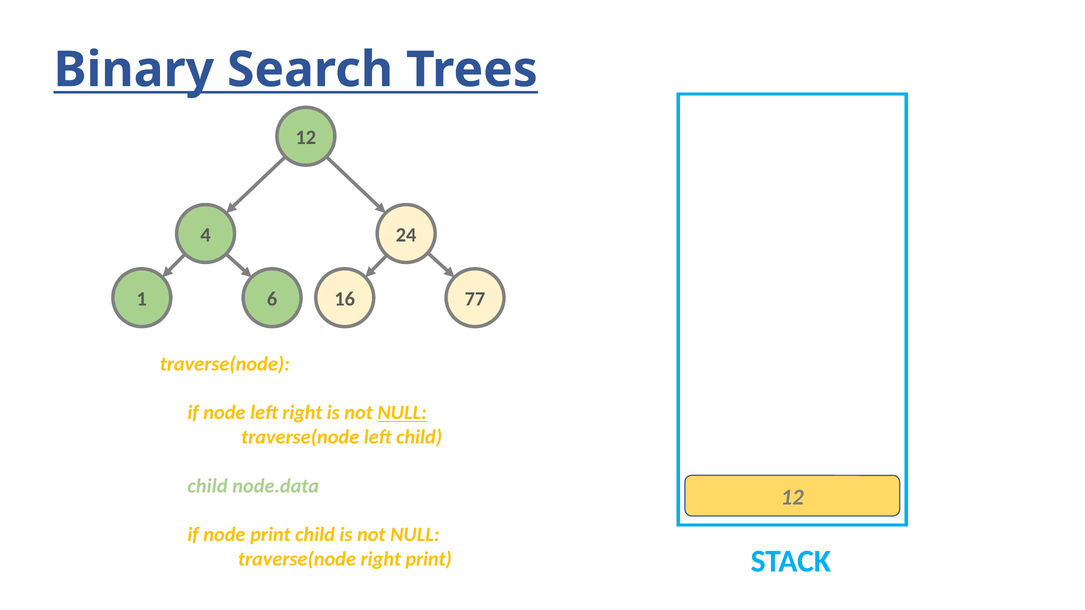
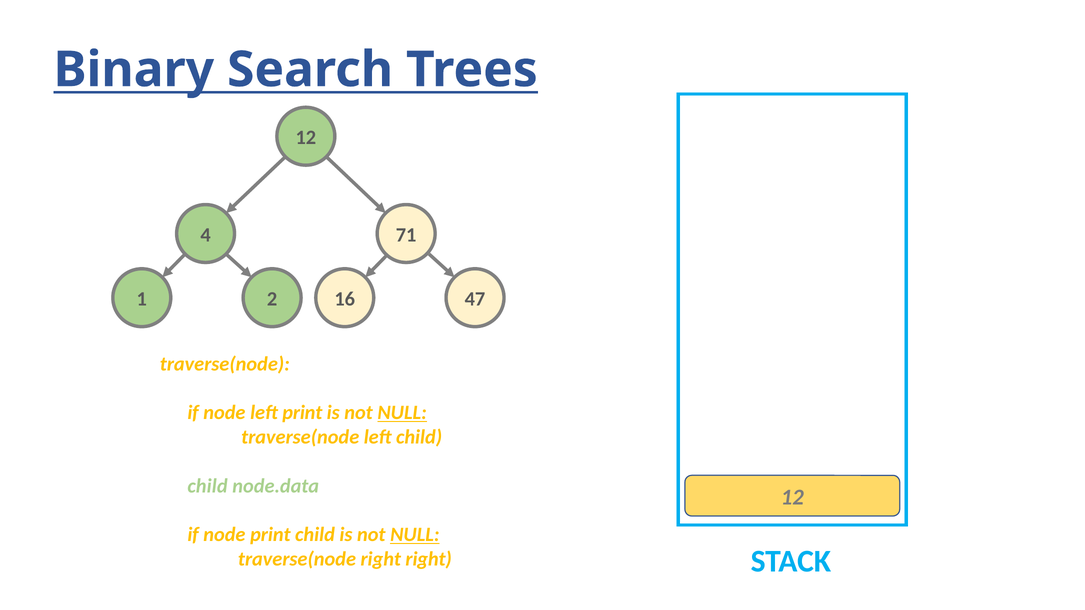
24: 24 -> 71 (406, 235)
6: 6 -> 2 (272, 299)
77: 77 -> 47 (475, 299)
left right: right -> print (302, 413)
NULL underline: none -> present (415, 535)
right print: print -> right (429, 559)
